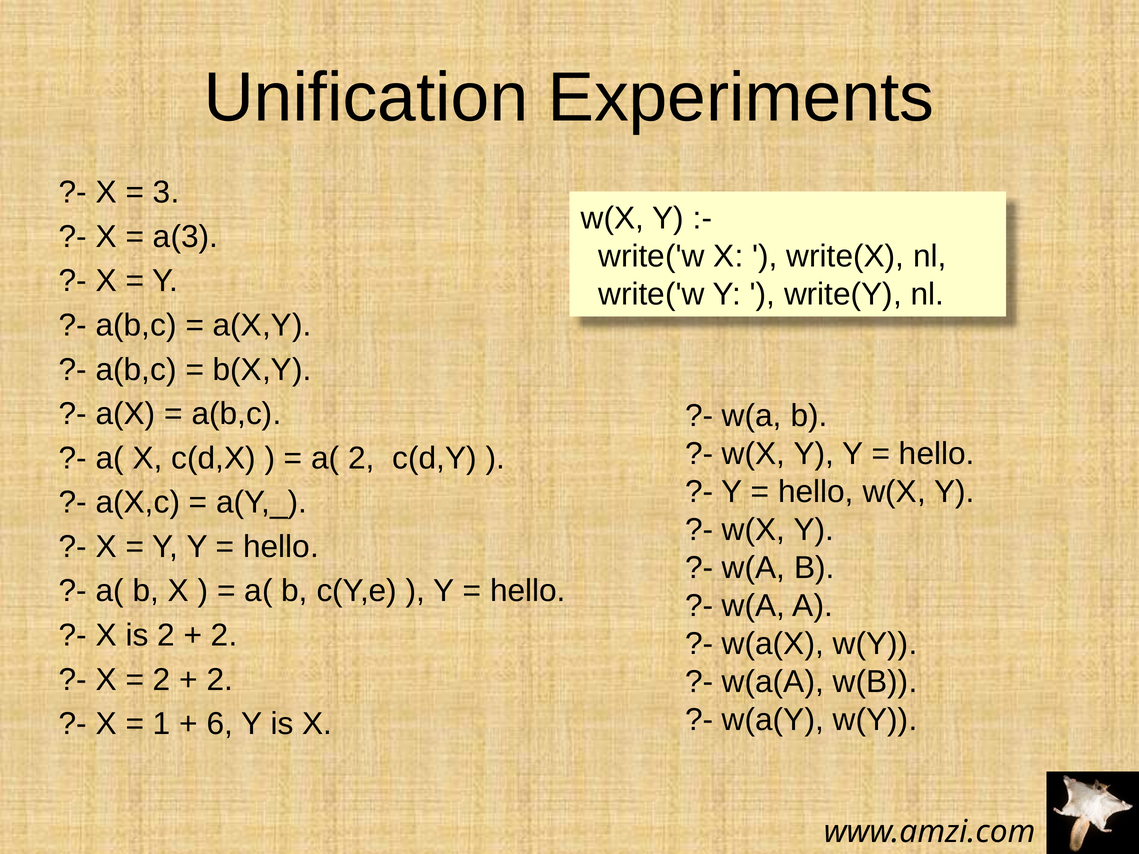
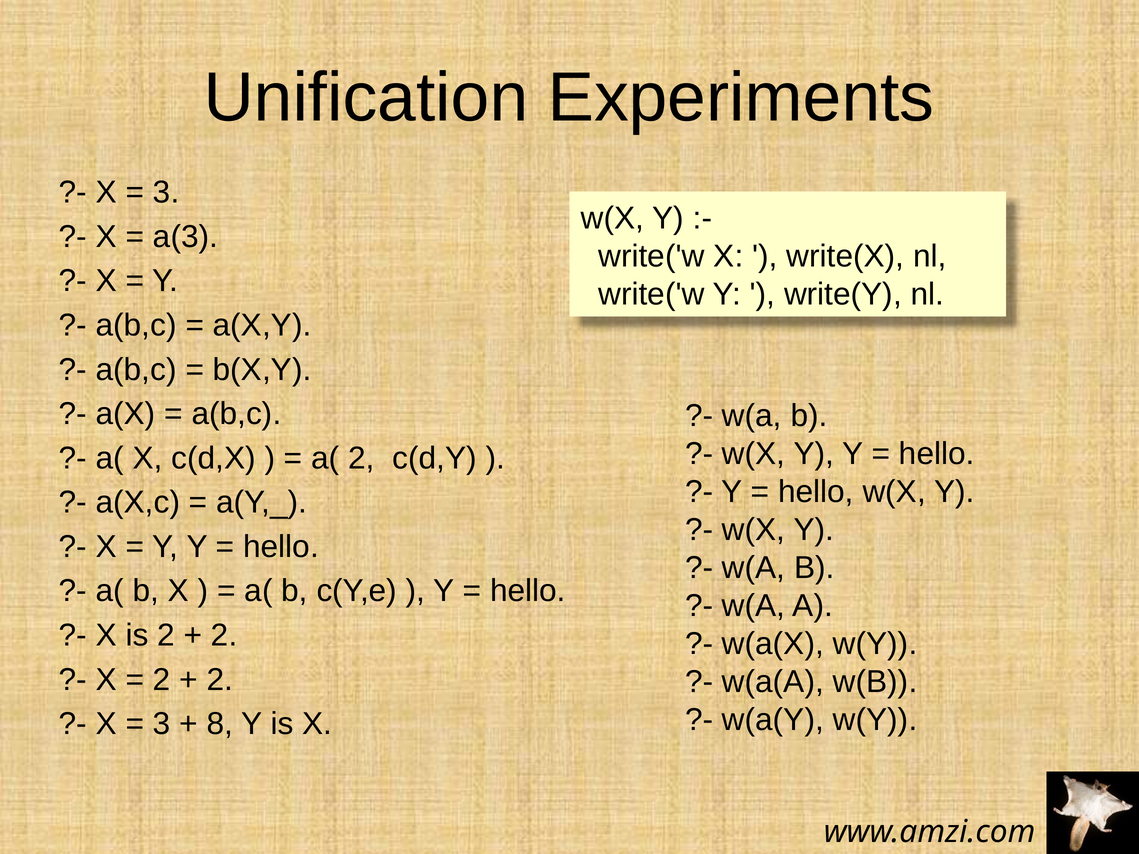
1: 1 -> 3 (162, 724)
6: 6 -> 8 (220, 724)
